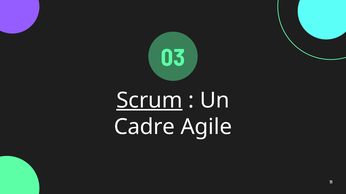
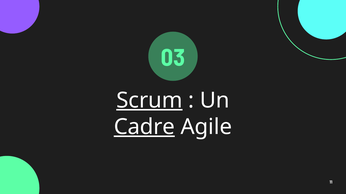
Cadre underline: none -> present (144, 127)
